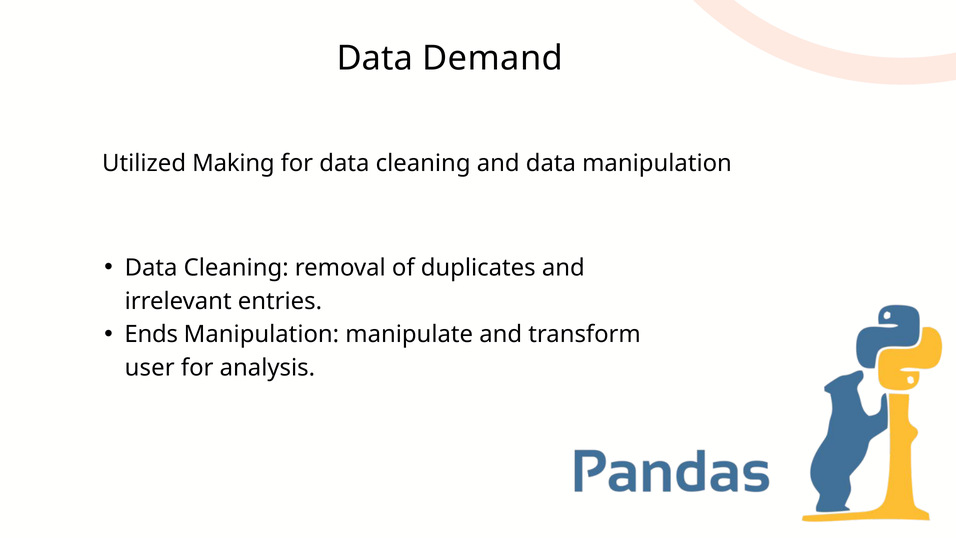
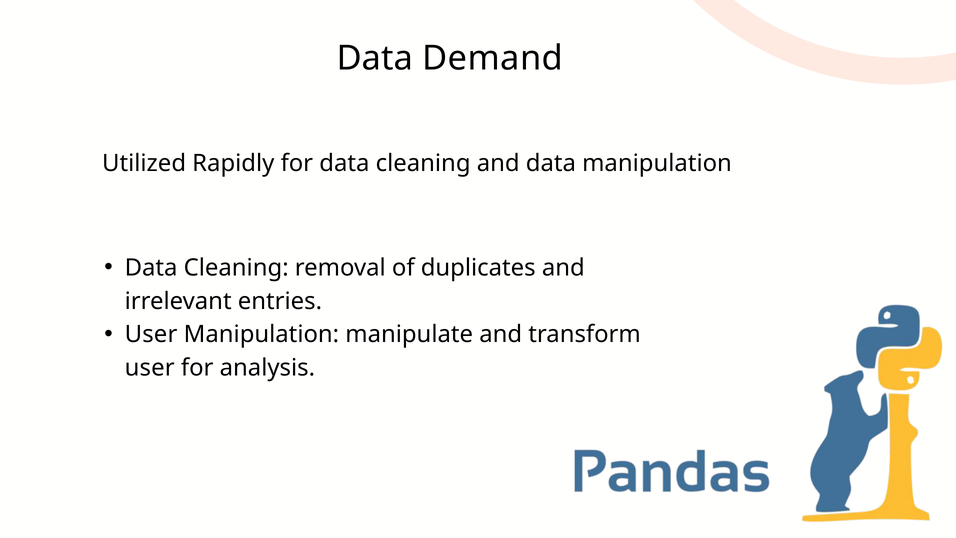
Making: Making -> Rapidly (233, 163)
Ends: Ends -> User (151, 334)
